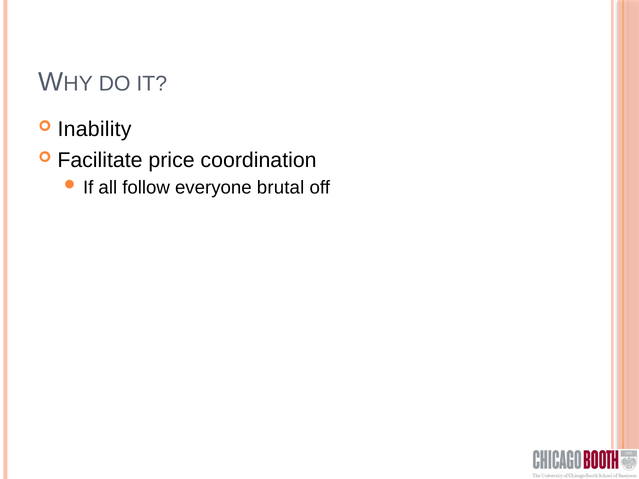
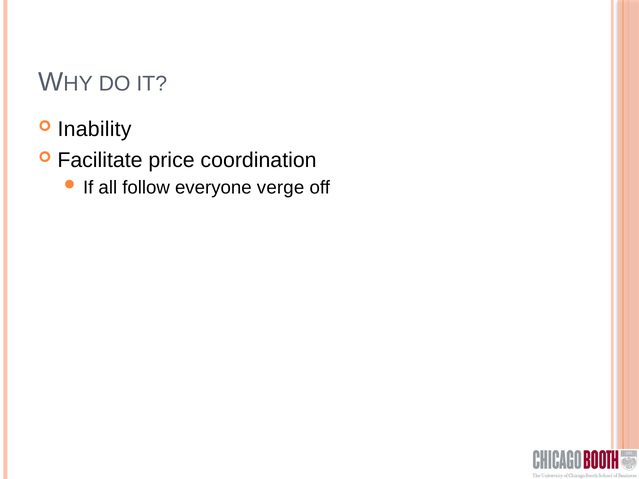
brutal: brutal -> verge (281, 188)
